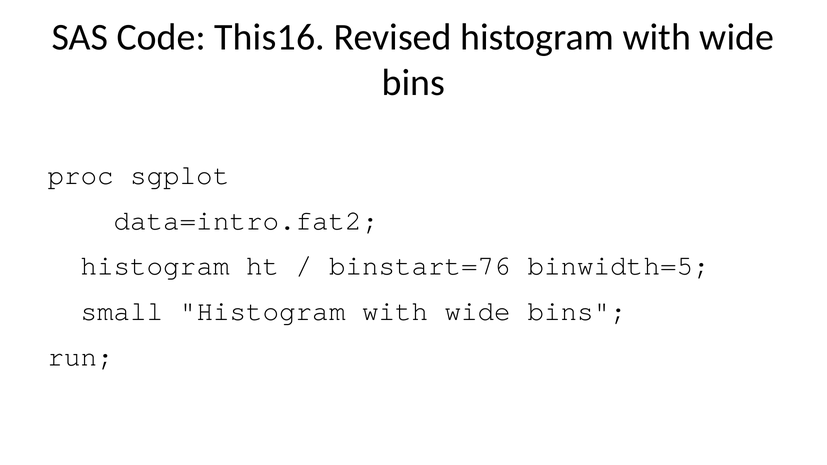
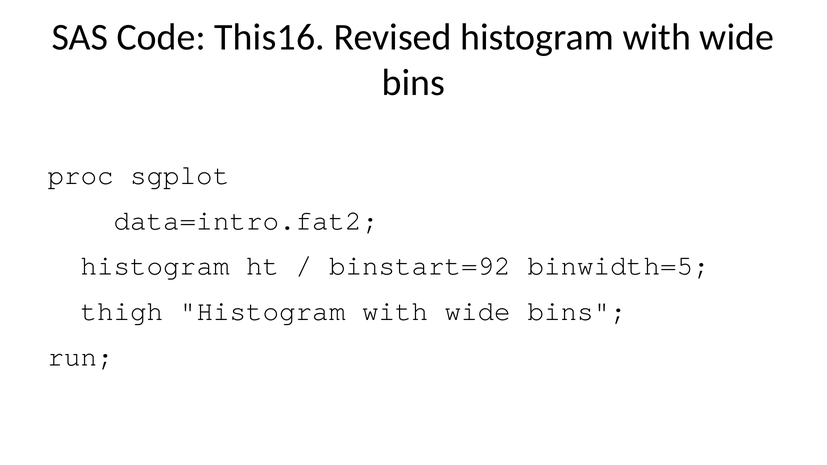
binstart=76: binstart=76 -> binstart=92 (420, 266)
small: small -> thigh (122, 311)
